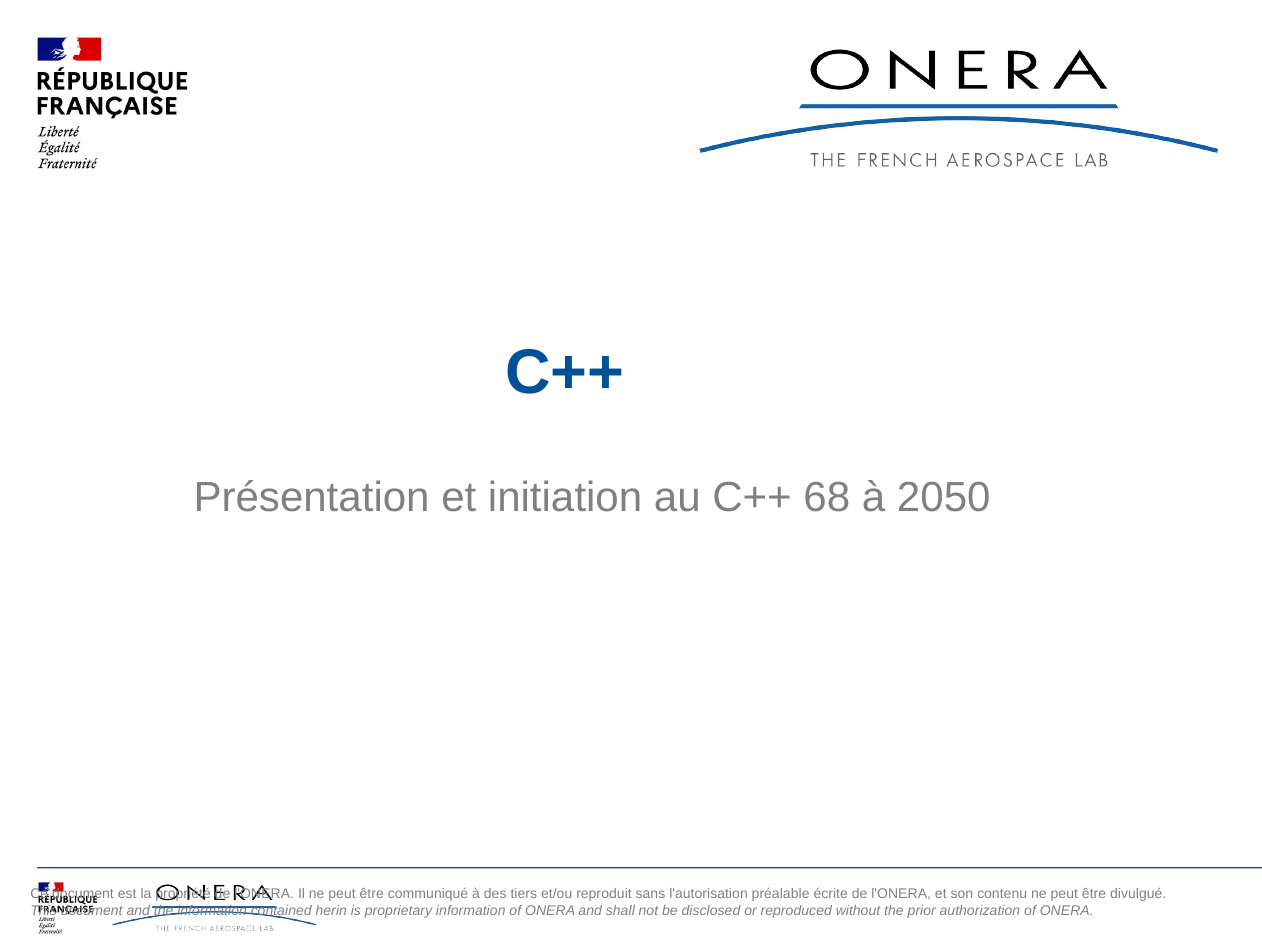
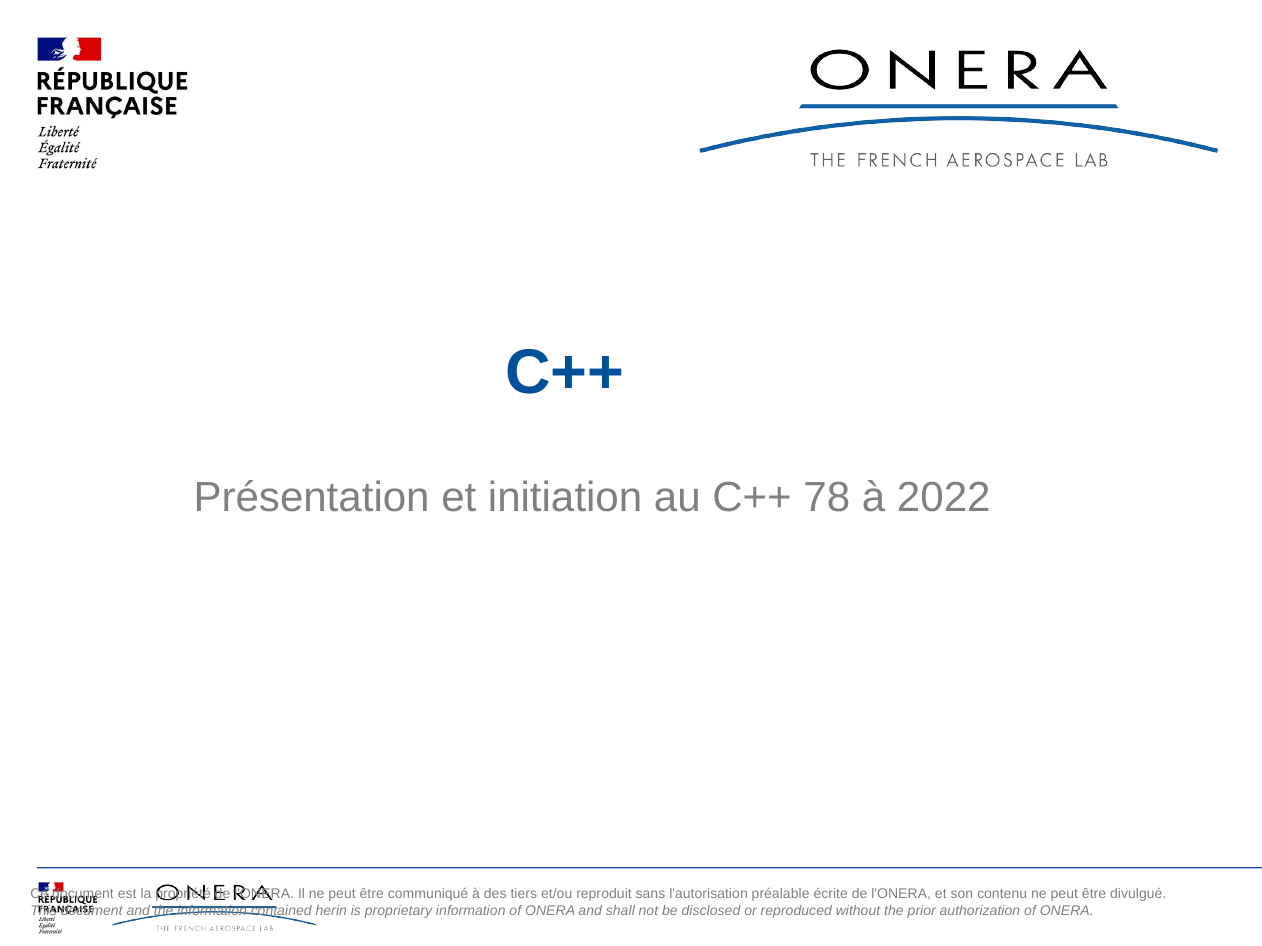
68: 68 -> 78 (827, 498)
2050: 2050 -> 2022 (944, 498)
